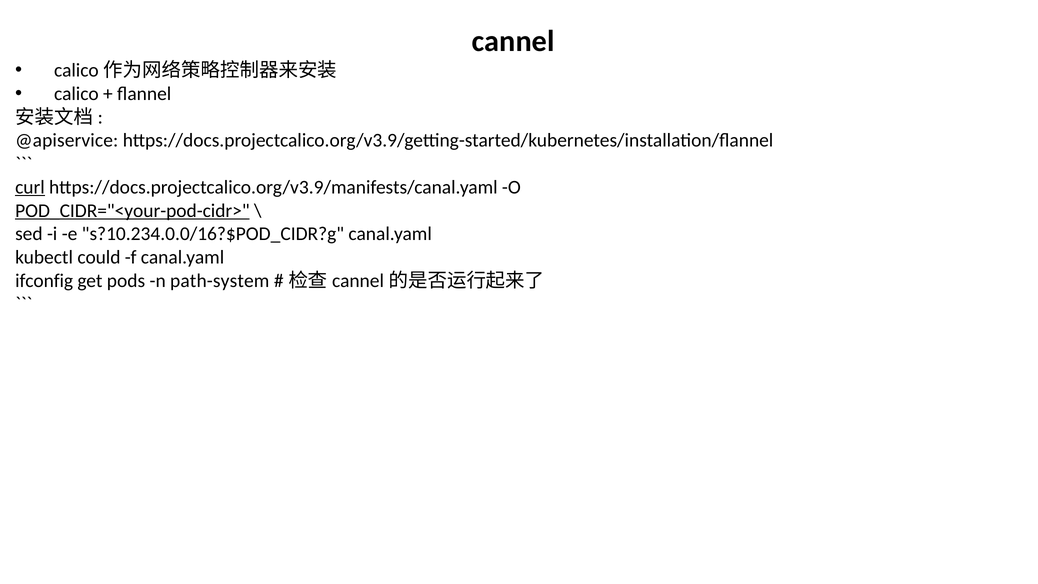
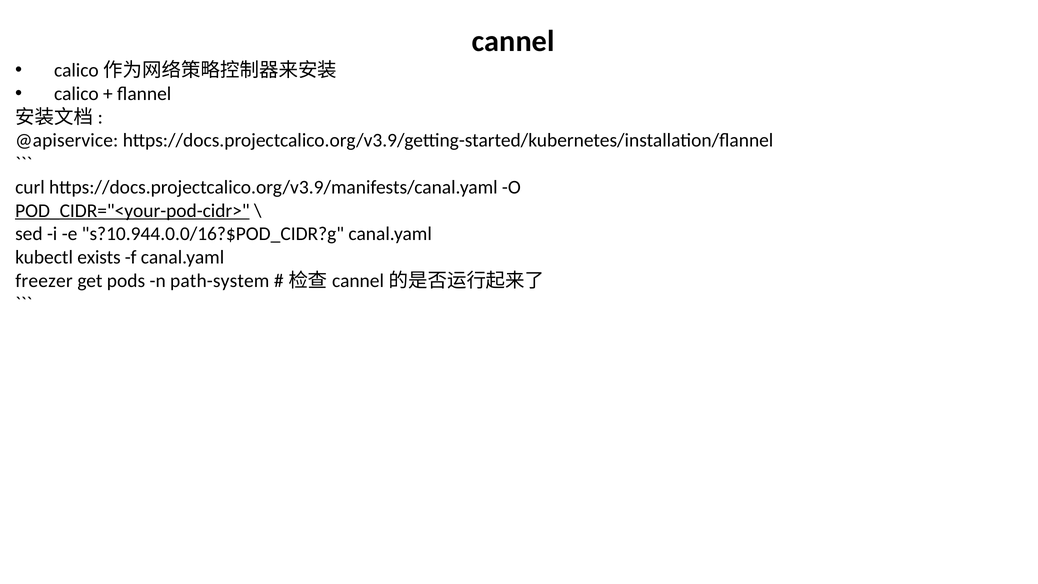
curl underline: present -> none (30, 187)
s?10.234.0.0/16?$POD_CIDR?g: s?10.234.0.0/16?$POD_CIDR?g -> s?10.944.0.0/16?$POD_CIDR?g (213, 234)
could: could -> exists (99, 257)
ifconfig: ifconfig -> freezer (44, 281)
